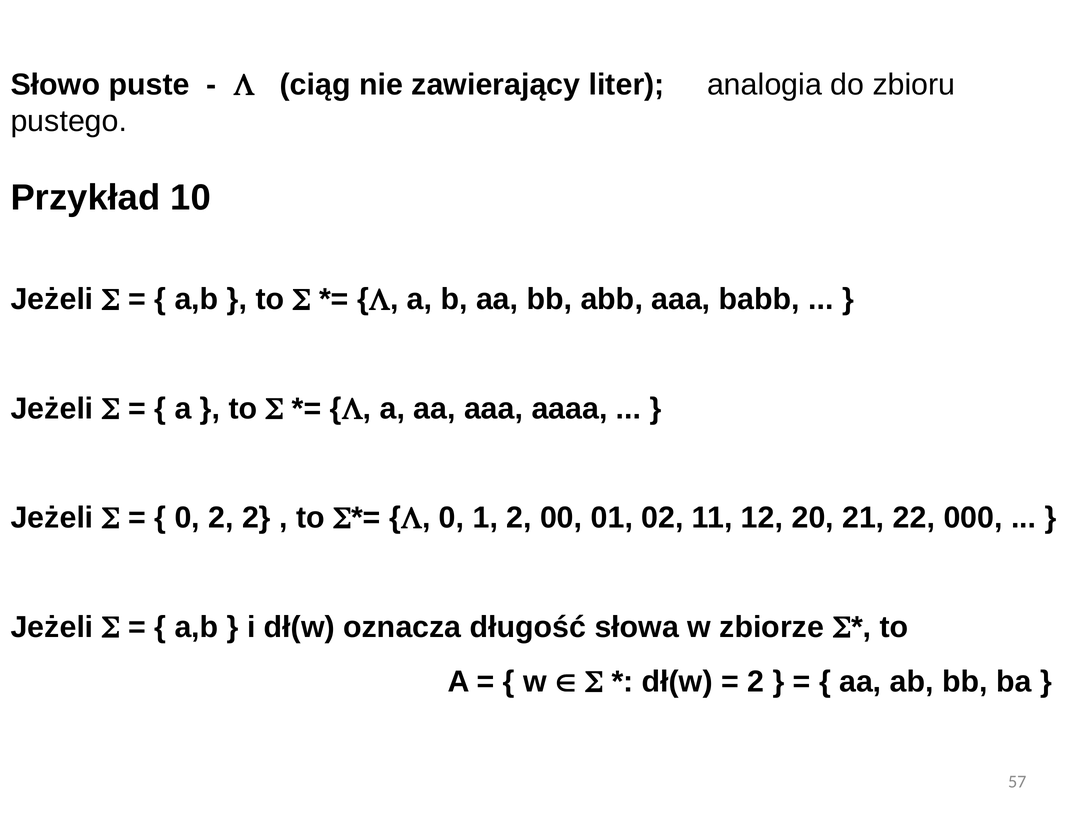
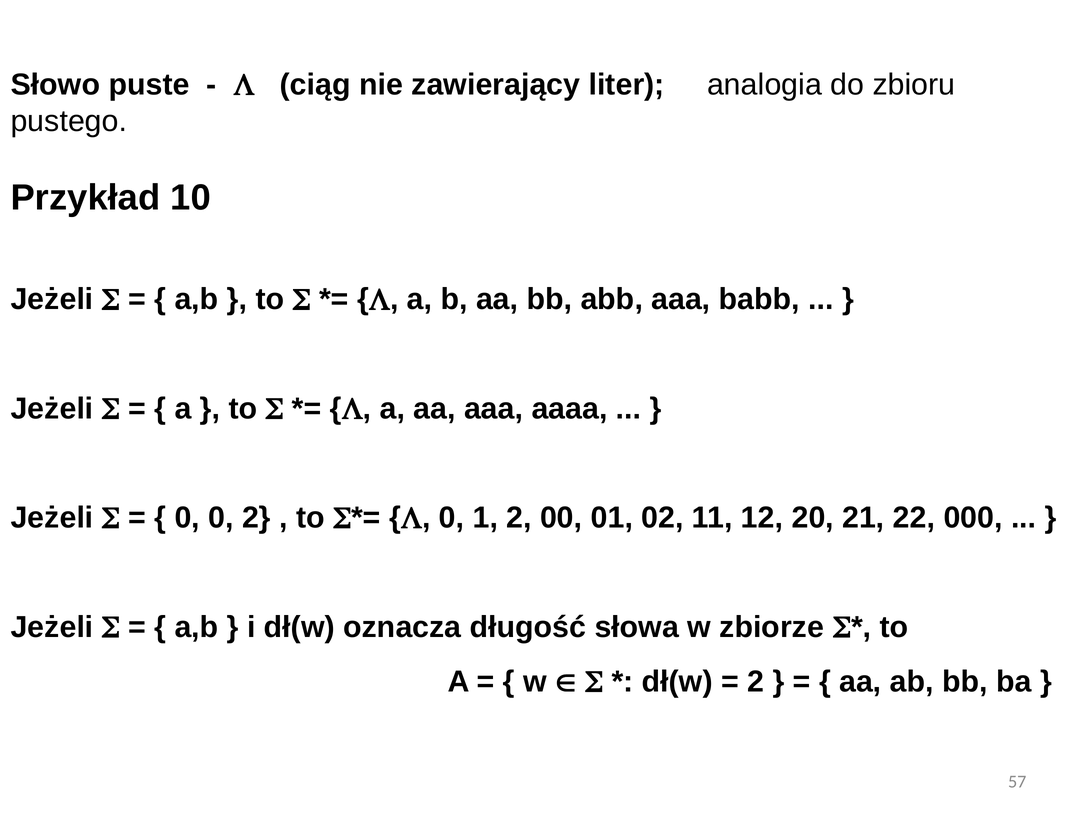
0 2: 2 -> 0 (221, 518)
